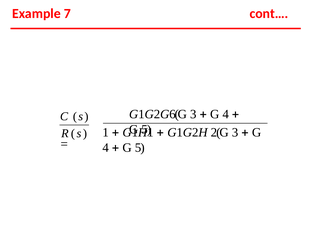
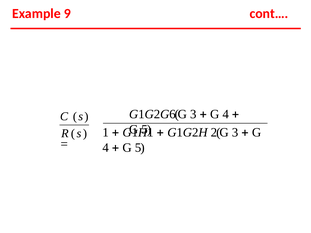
7: 7 -> 9 (67, 14)
